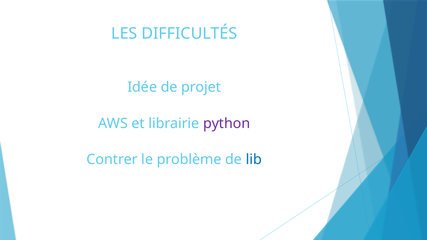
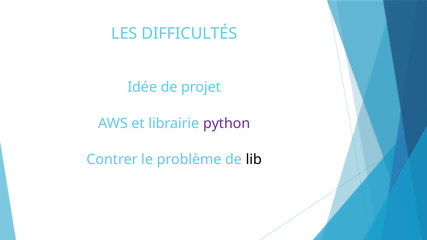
lib colour: blue -> black (254, 159)
